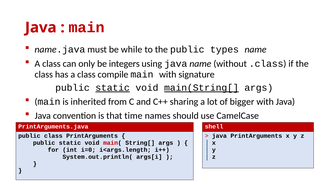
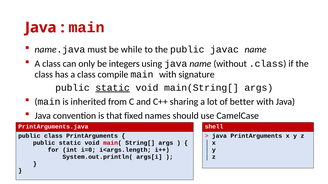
types: types -> javac (225, 50)
main(String[ underline: present -> none (201, 88)
bigger: bigger -> better (242, 102)
time: time -> fixed (134, 116)
